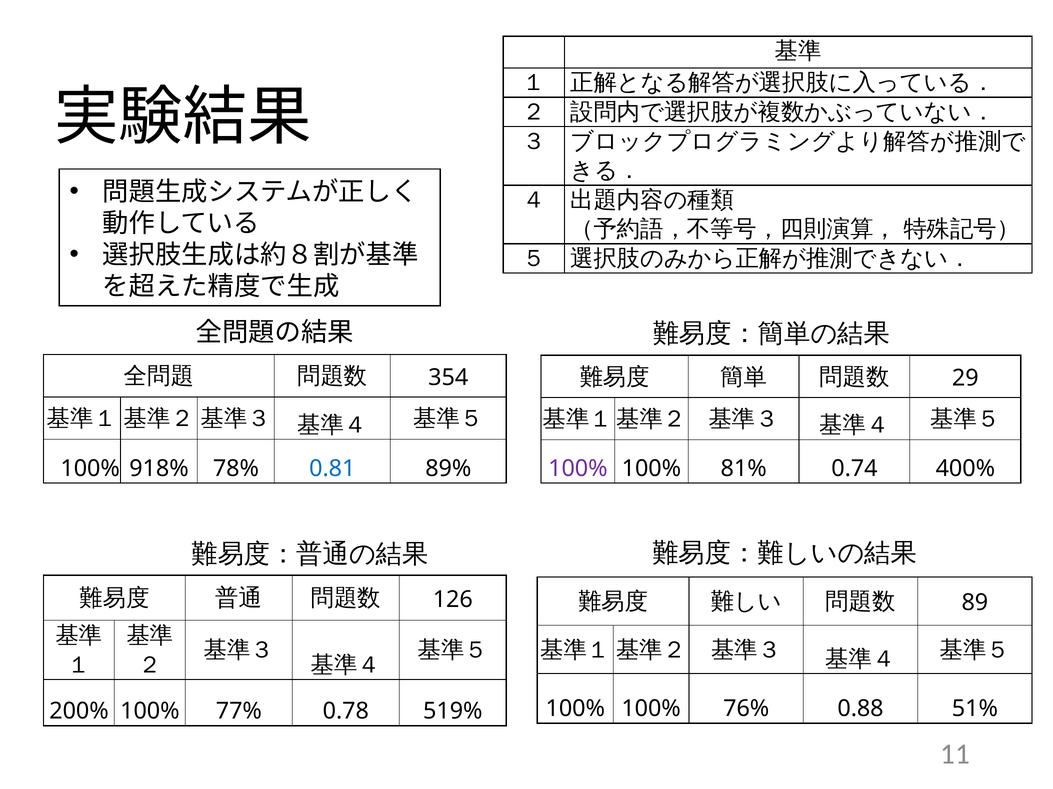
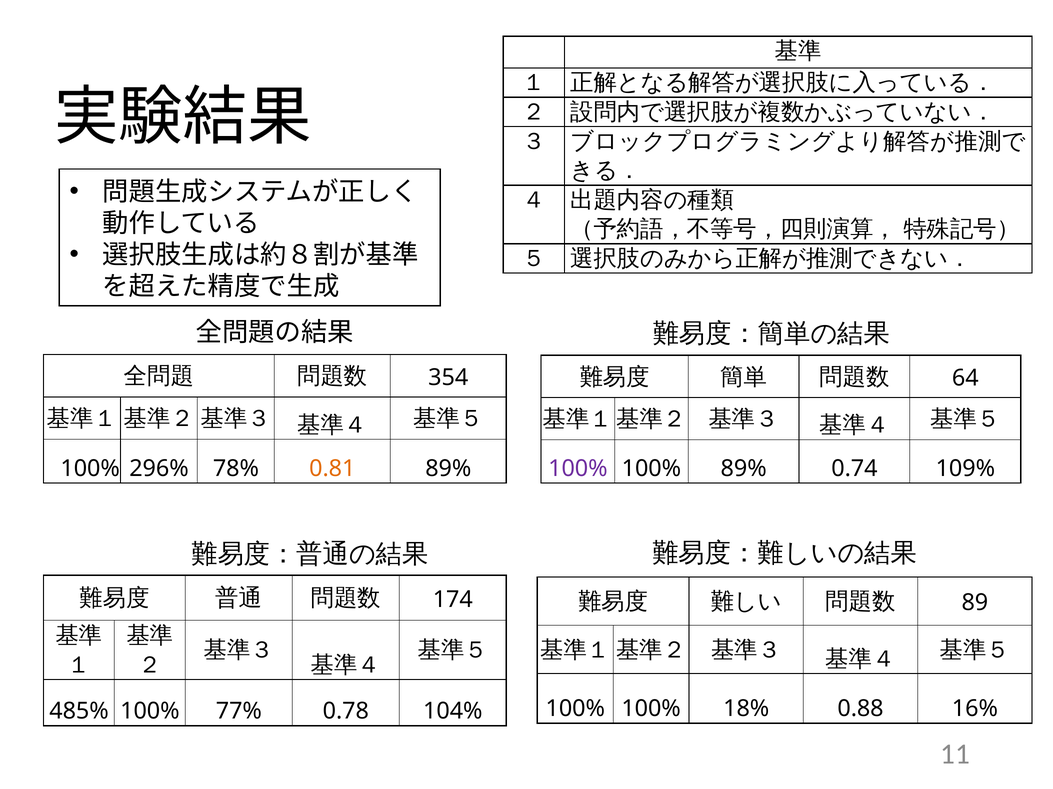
29: 29 -> 64 (965, 378)
918%: 918% -> 296% (159, 469)
0.81 colour: blue -> orange (332, 469)
100% 81%: 81% -> 89% (744, 469)
400%: 400% -> 109% (965, 469)
126: 126 -> 174 (453, 600)
76%: 76% -> 18% (746, 709)
51%: 51% -> 16% (975, 709)
200%: 200% -> 485% (79, 712)
519%: 519% -> 104% (453, 712)
